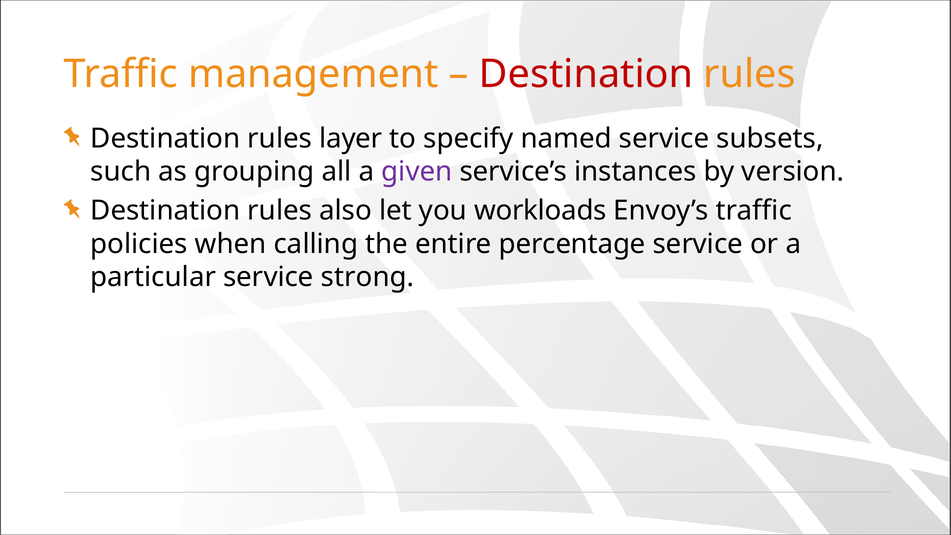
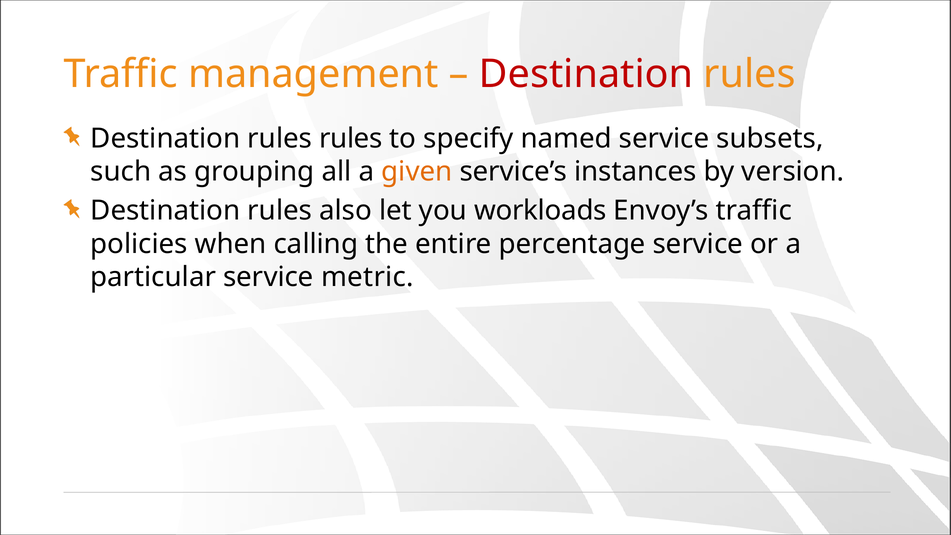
rules layer: layer -> rules (351, 138)
given colour: purple -> orange (417, 172)
strong: strong -> metric (367, 277)
